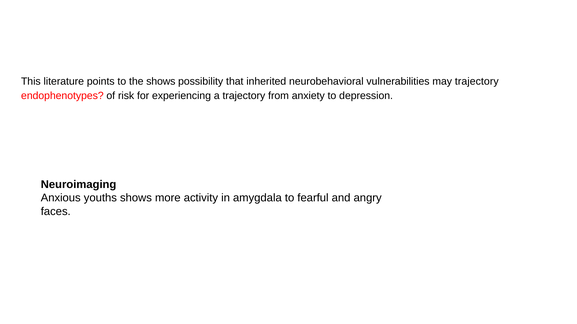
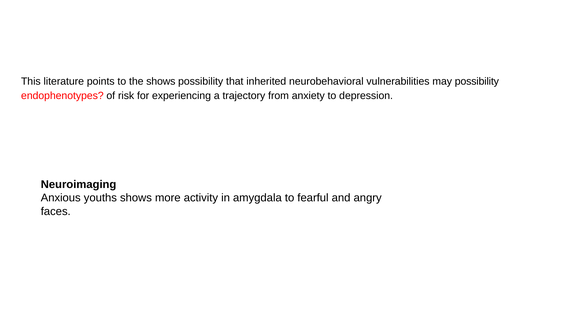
may trajectory: trajectory -> possibility (477, 82)
